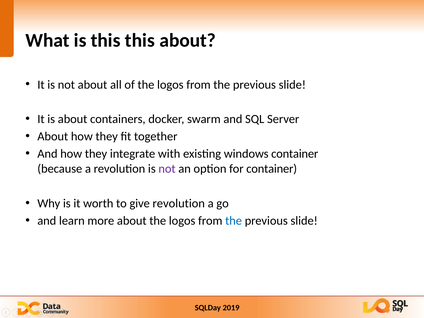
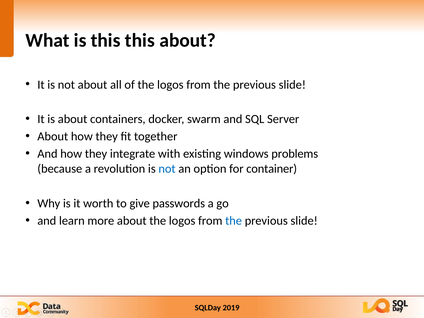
windows container: container -> problems (295, 154)
not colour: purple -> blue (167, 169)
give revolution: revolution -> passwords (179, 203)
